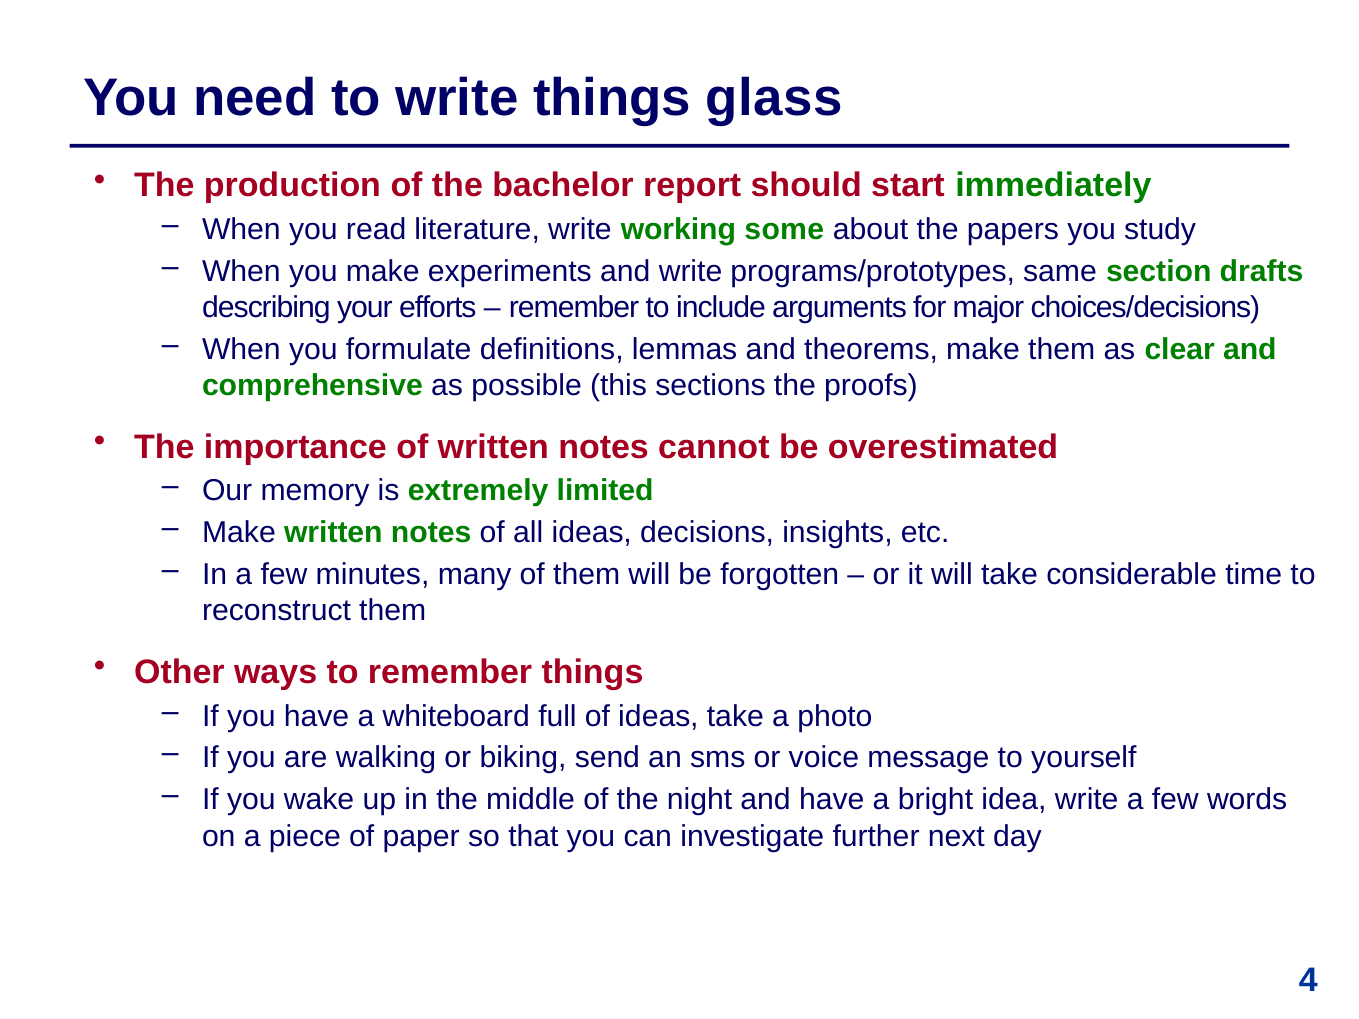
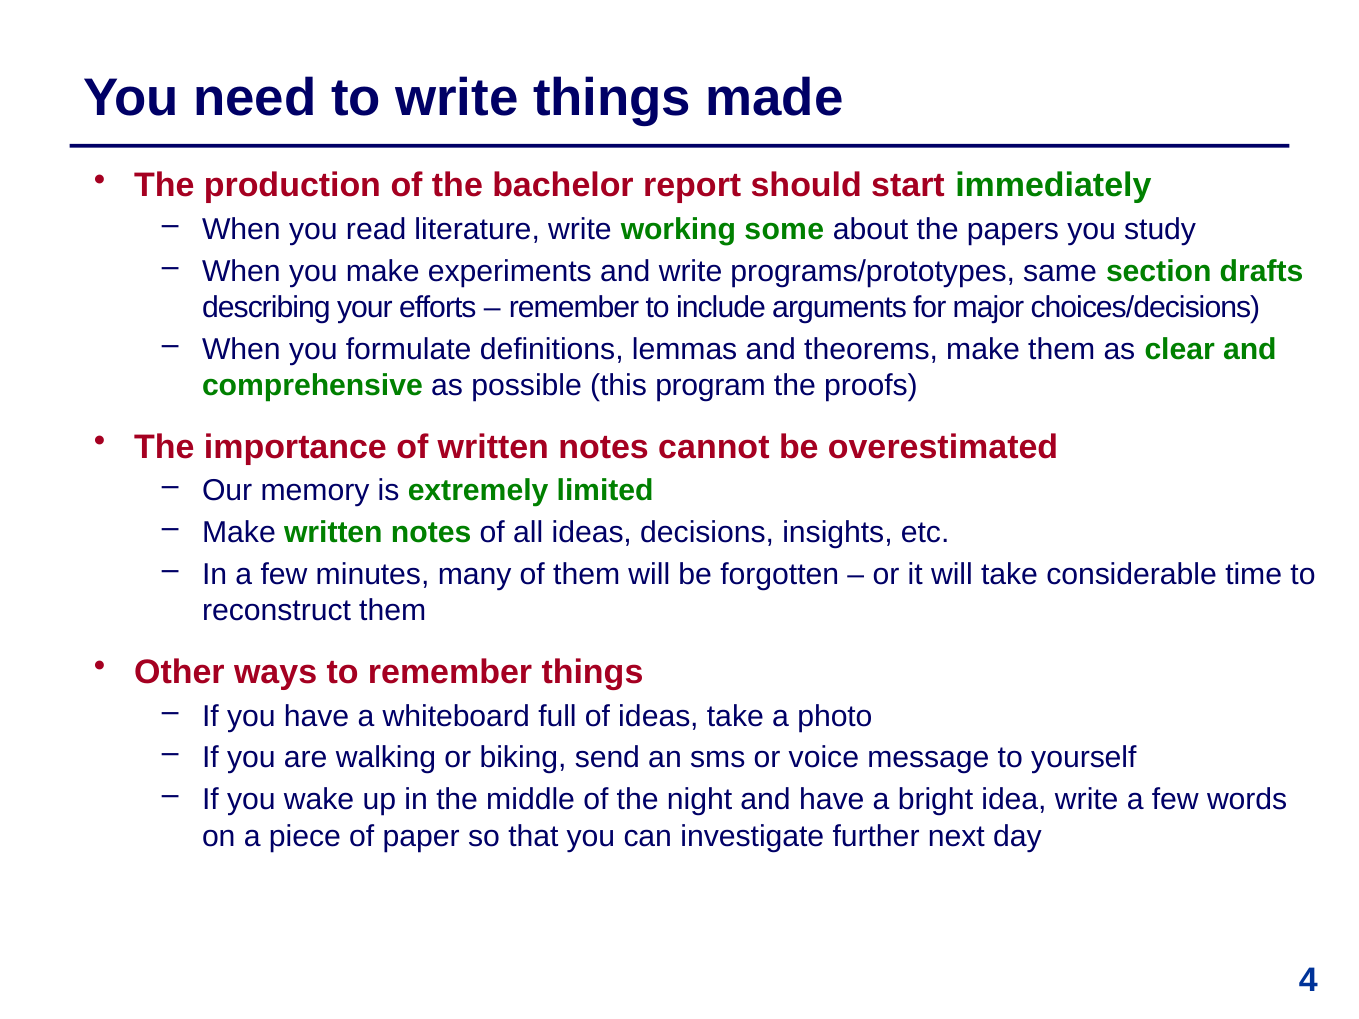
glass: glass -> made (775, 98)
sections: sections -> program (711, 386)
